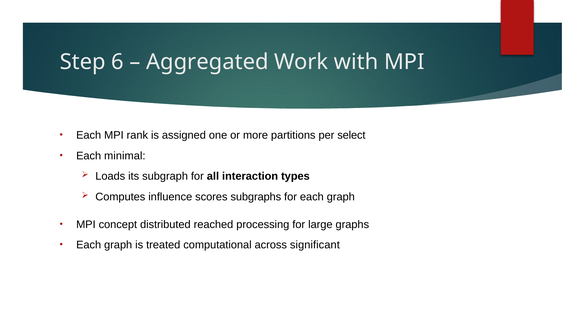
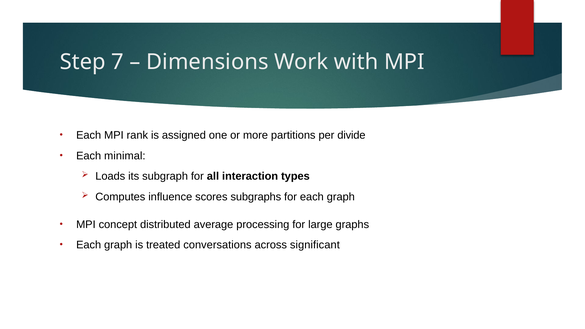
6: 6 -> 7 (118, 62)
Aggregated: Aggregated -> Dimensions (207, 62)
select: select -> divide (351, 135)
reached: reached -> average (213, 225)
computational: computational -> conversations (217, 245)
